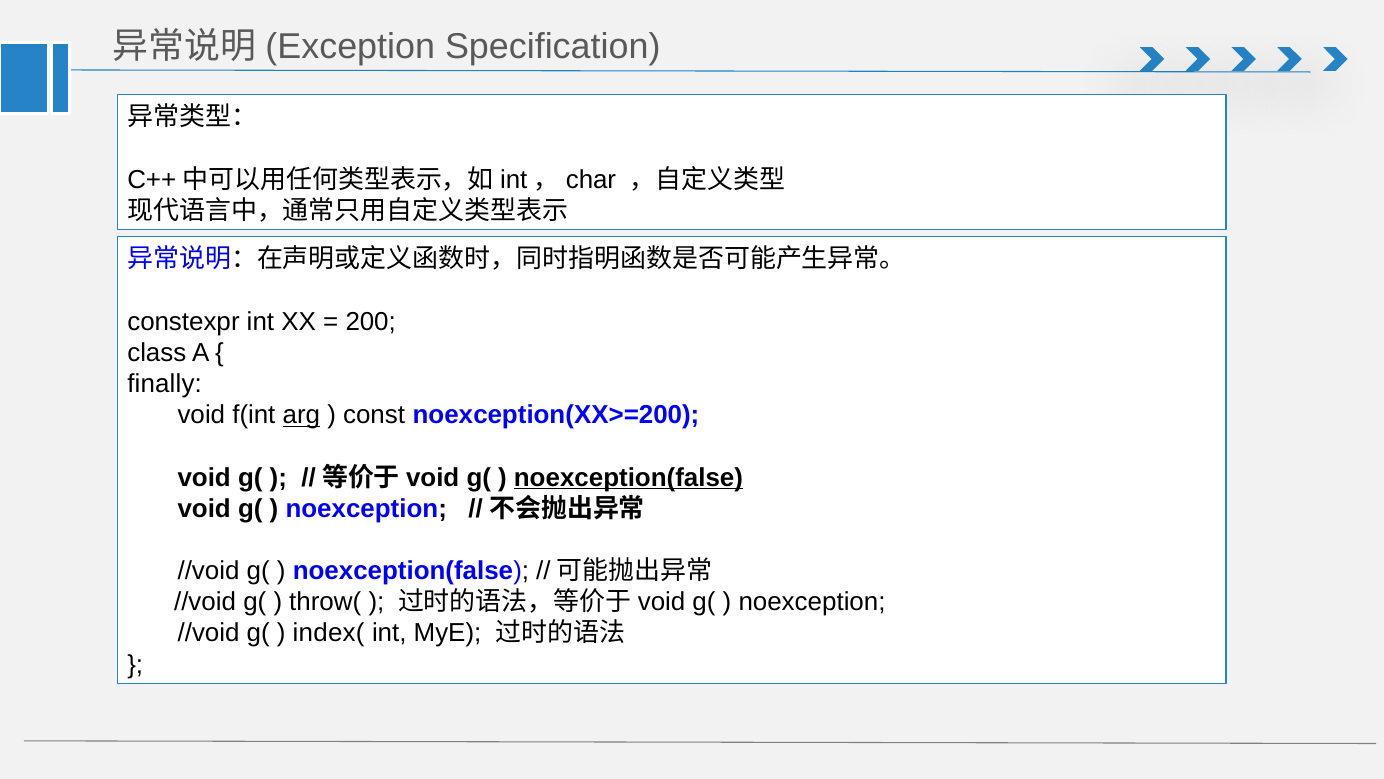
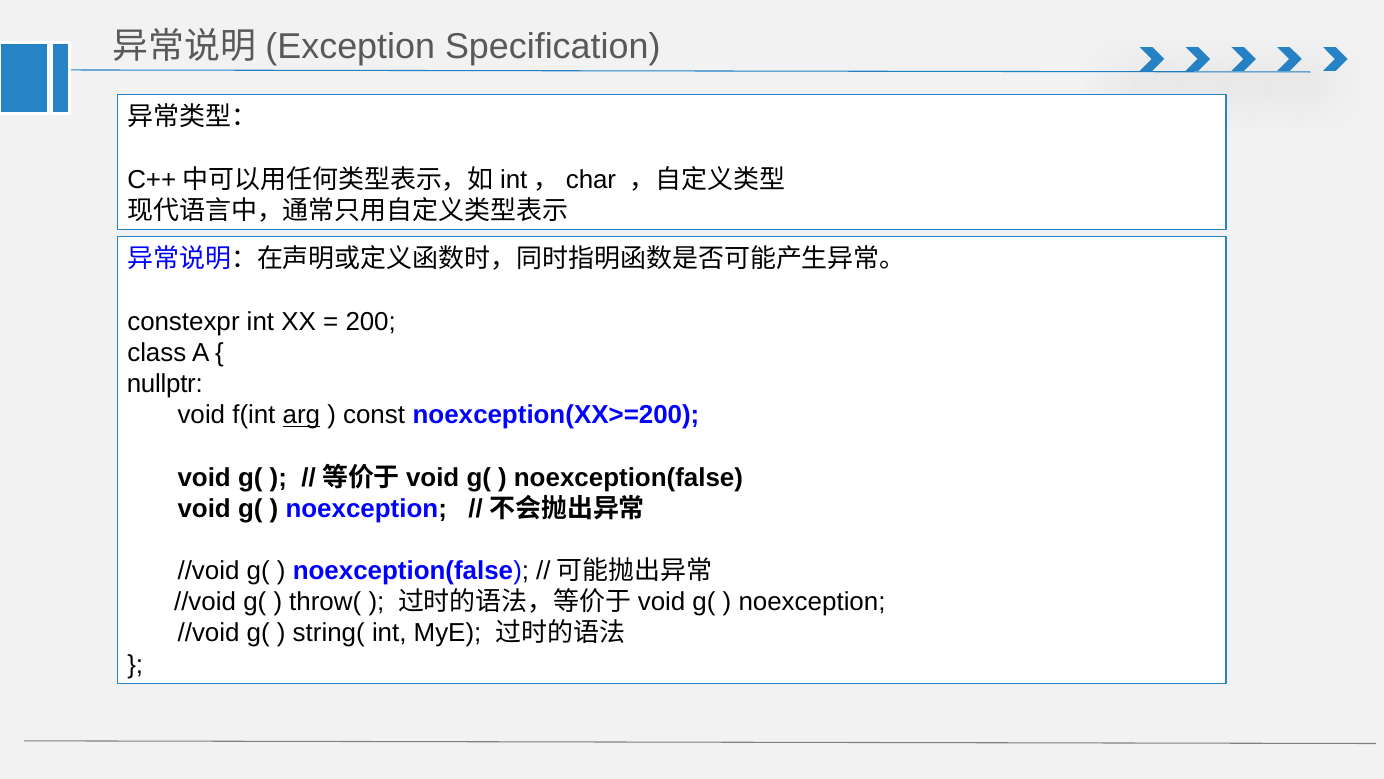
finally: finally -> nullptr (165, 384)
noexception(false underline: present -> none (628, 477)
index(: index( -> string( (329, 633)
